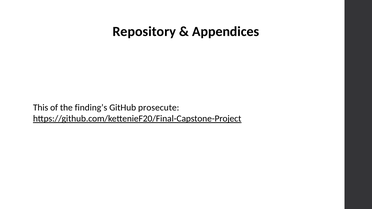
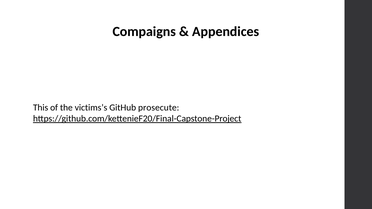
Repository: Repository -> Compaigns (144, 32)
finding’s: finding’s -> victims’s (91, 108)
